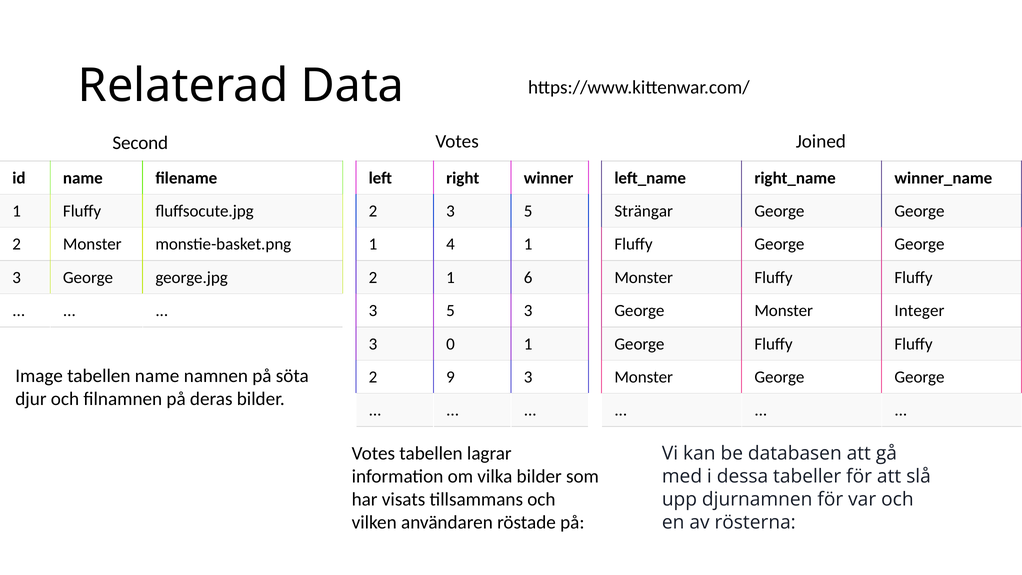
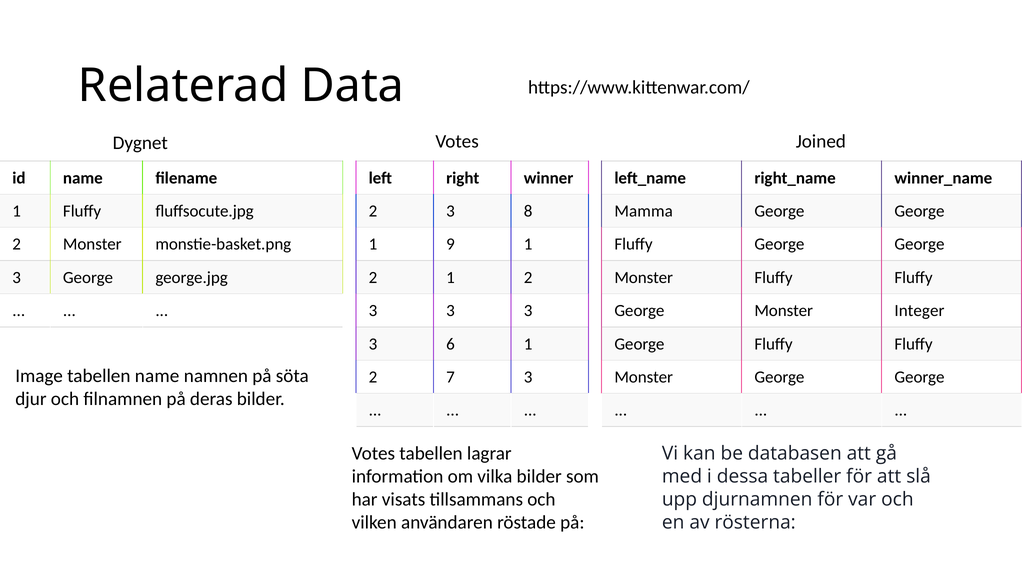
Second: Second -> Dygnet (140, 143)
2 3 5: 5 -> 8 (528, 211)
Strängar: Strängar -> Mamma (644, 211)
4: 4 -> 9 (451, 244)
2 1 6: 6 -> 2 (528, 277)
5: 5 -> 3 (451, 311)
0: 0 -> 6 (451, 344)
9: 9 -> 7 (451, 377)
